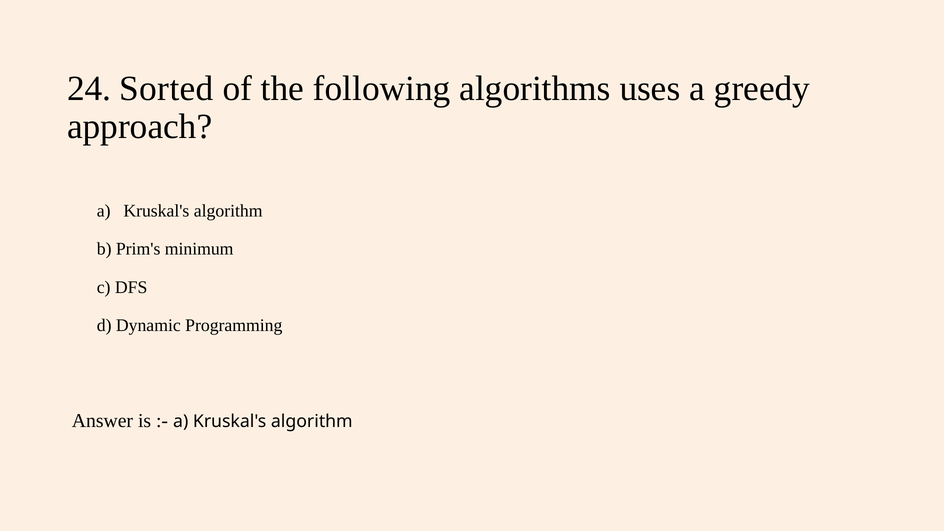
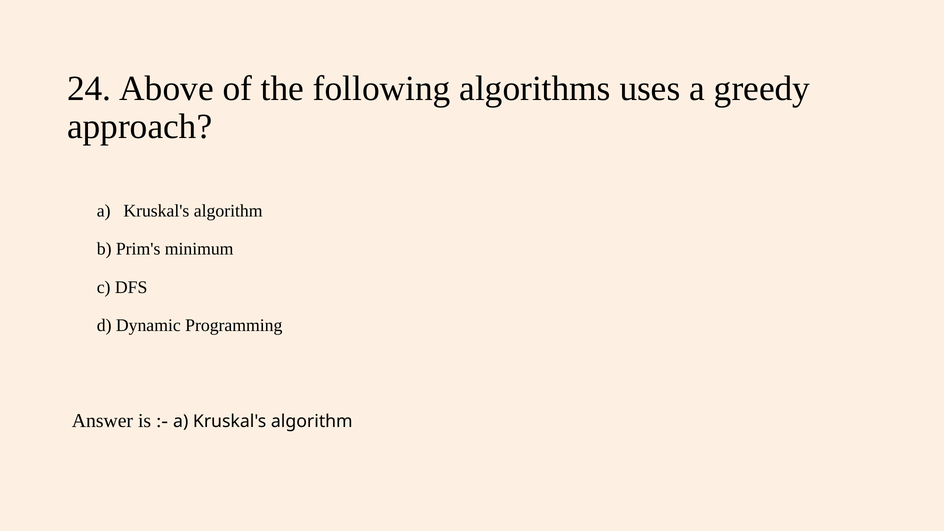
Sorted: Sorted -> Above (167, 88)
